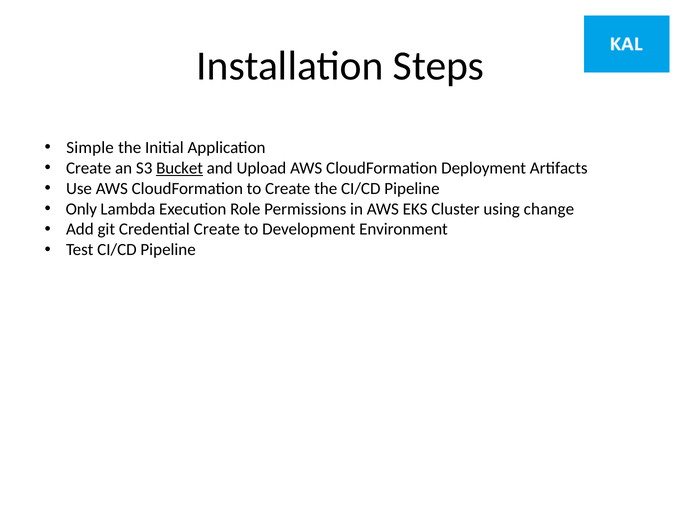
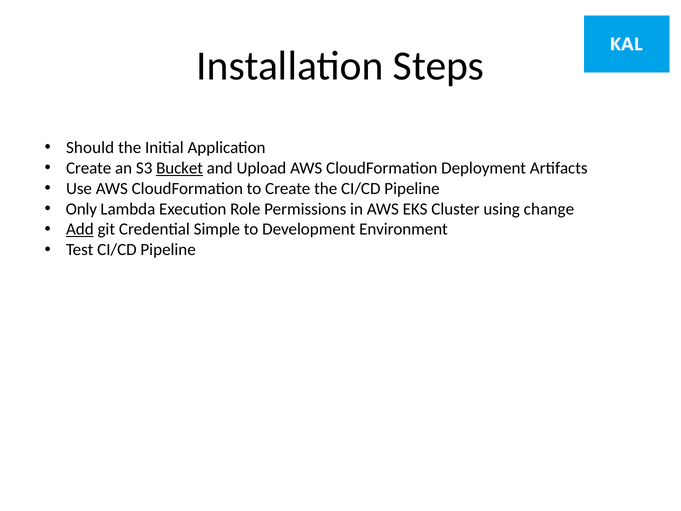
Simple: Simple -> Should (90, 148)
Add underline: none -> present (80, 229)
Credential Create: Create -> Simple (217, 229)
